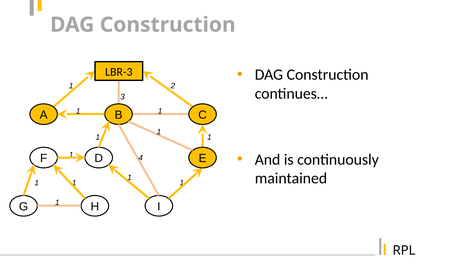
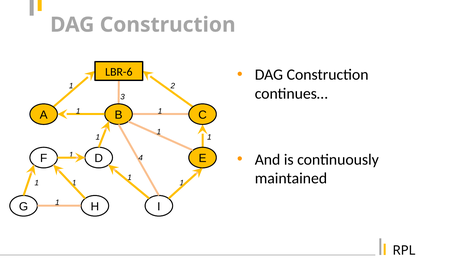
LBR-3: LBR-3 -> LBR-6 (119, 72)
